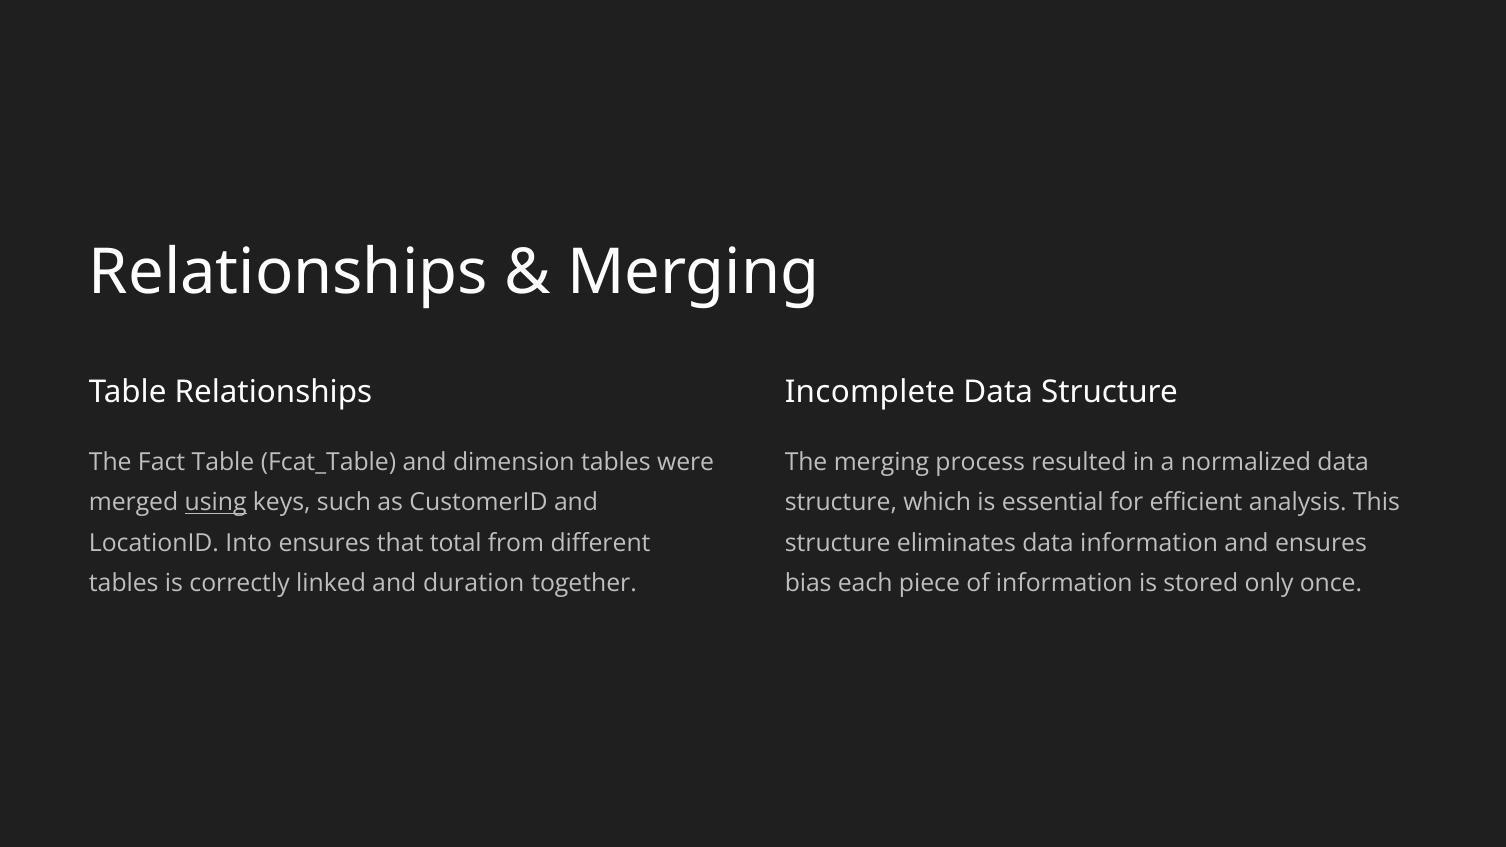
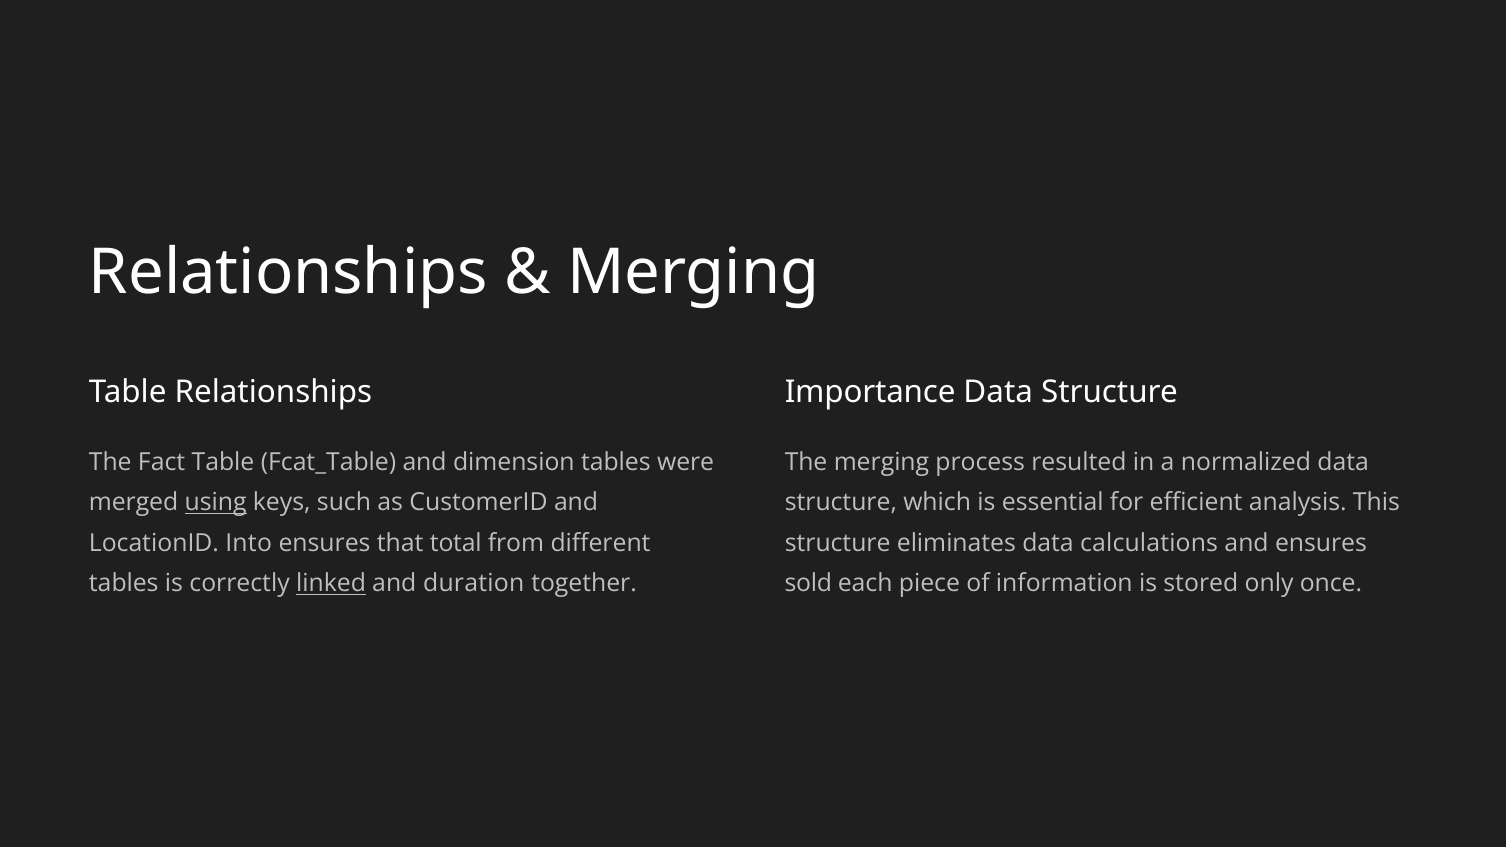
Incomplete: Incomplete -> Importance (870, 392)
data information: information -> calculations (1149, 543)
linked underline: none -> present (331, 584)
bias: bias -> sold (808, 584)
